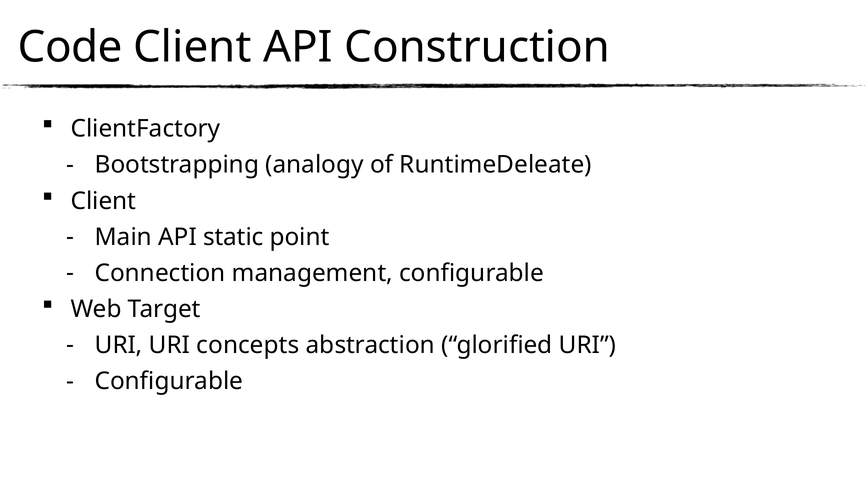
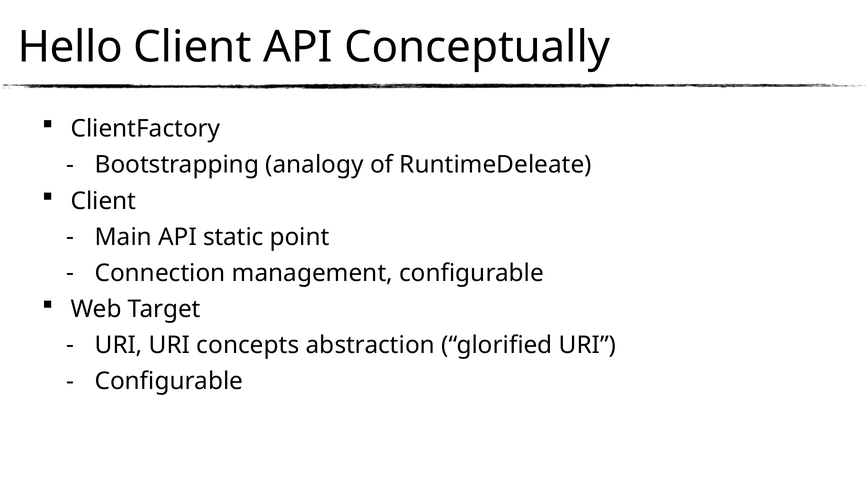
Code: Code -> Hello (70, 47)
Construction: Construction -> Conceptually (477, 47)
